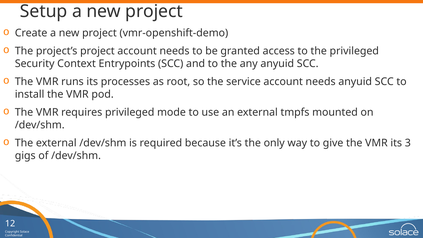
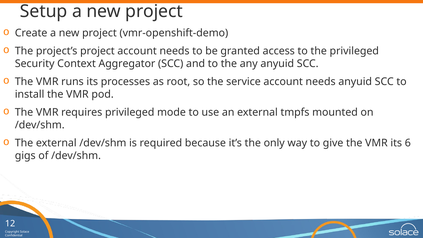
Entrypoints: Entrypoints -> Aggregator (127, 64)
3: 3 -> 6 (408, 143)
